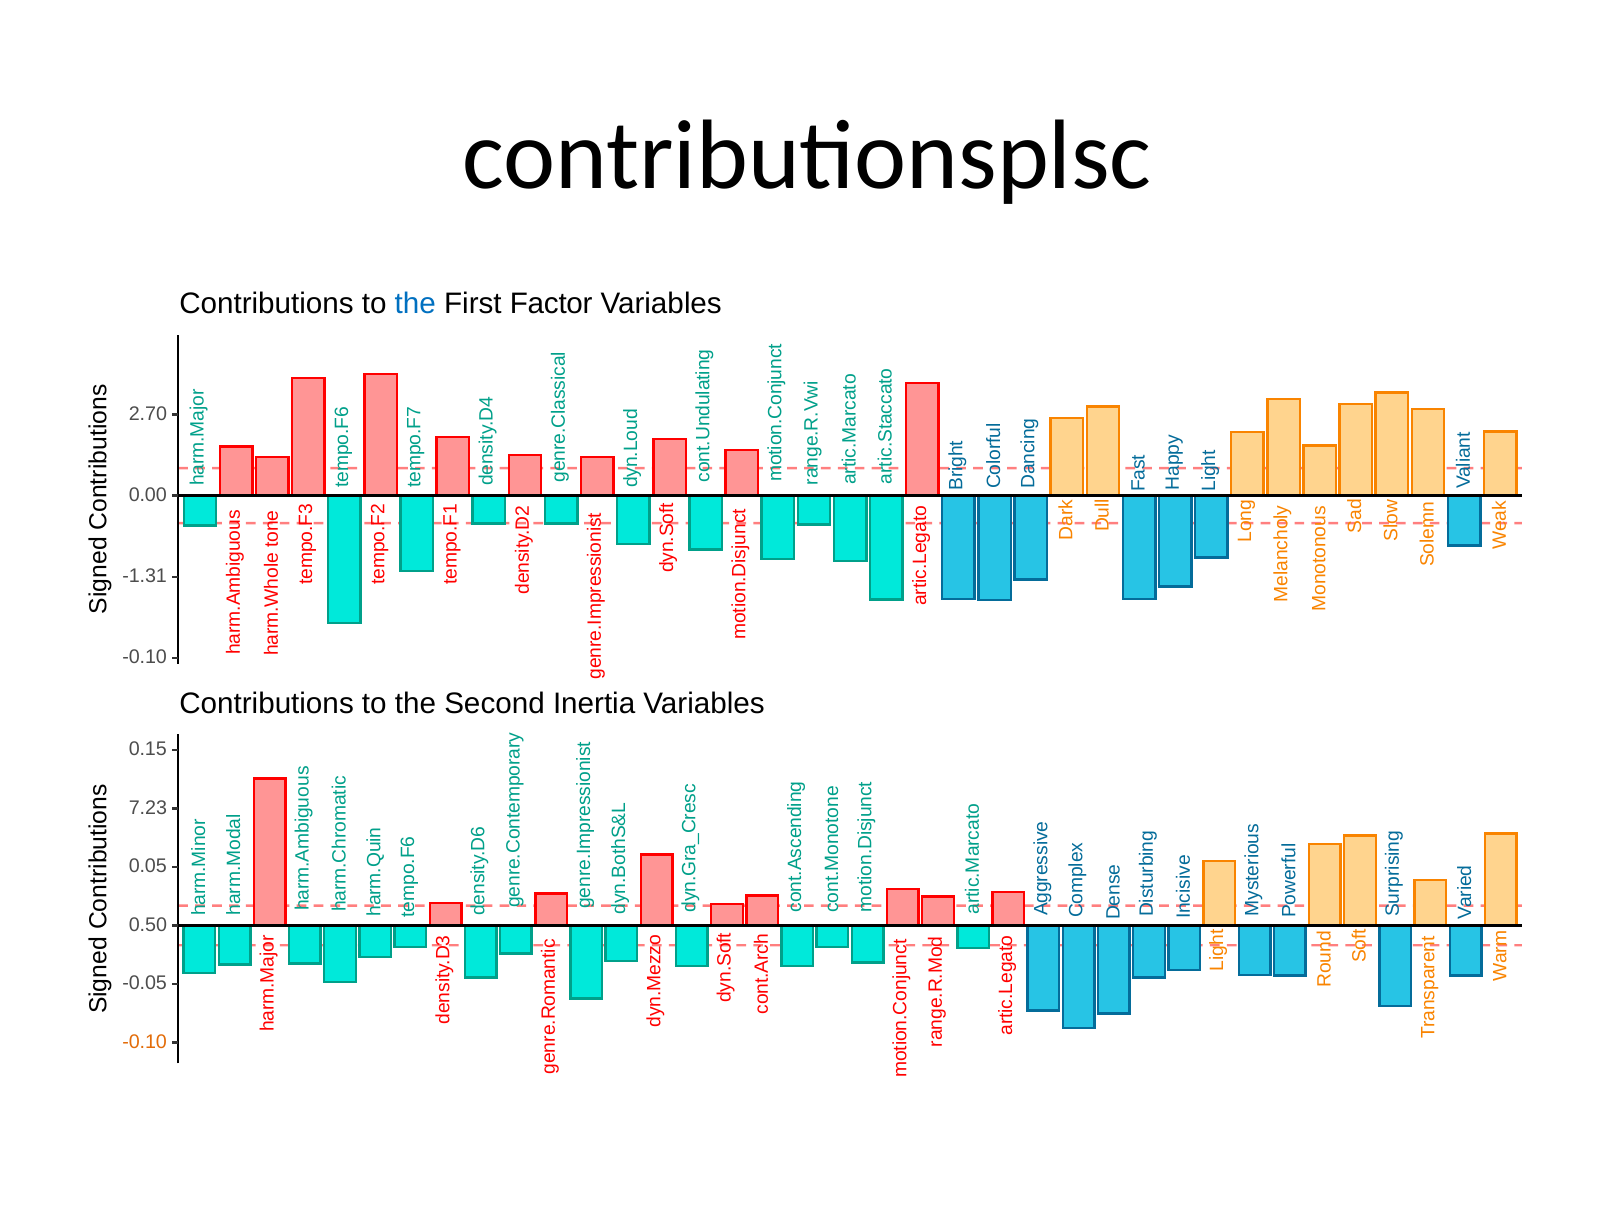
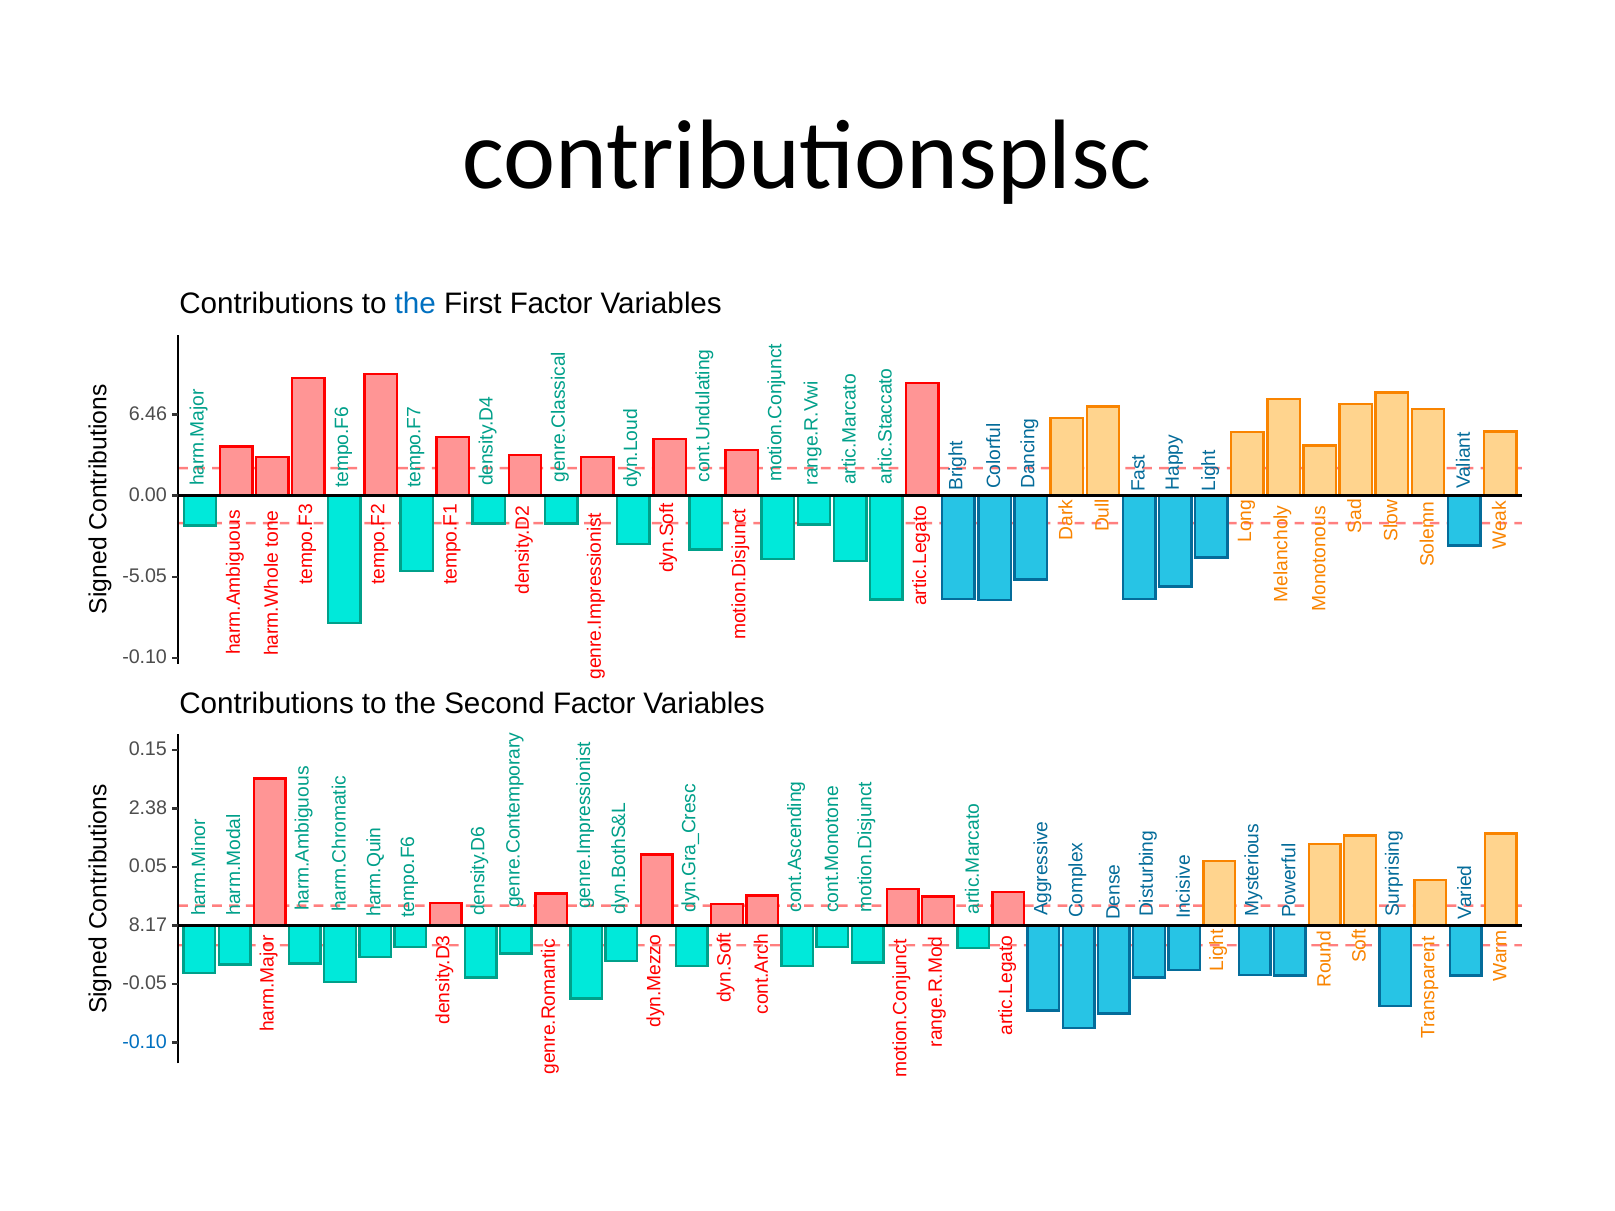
2.70: 2.70 -> 6.46 (148, 414)
-1.31: -1.31 -> -5.05 (145, 576)
Second Inertia: Inertia -> Factor (594, 704)
7.23: 7.23 -> 2.38 (148, 808)
0.50: 0.50 -> 8.17 (148, 925)
-0.10 colour: orange -> blue (145, 1042)
